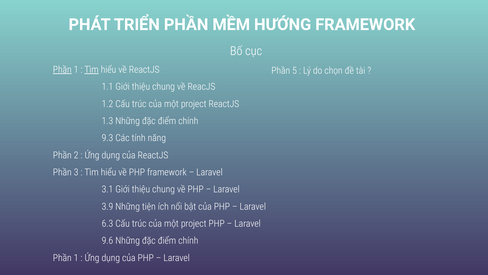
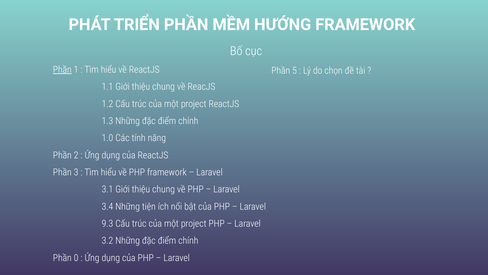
Tìm underline: present -> none (92, 70)
9.3: 9.3 -> 1.0 (107, 138)
3.9: 3.9 -> 3.4 (107, 206)
6.3: 6.3 -> 9.3 (107, 223)
9.6: 9.6 -> 3.2 (107, 240)
1: 1 -> 0 (76, 257)
